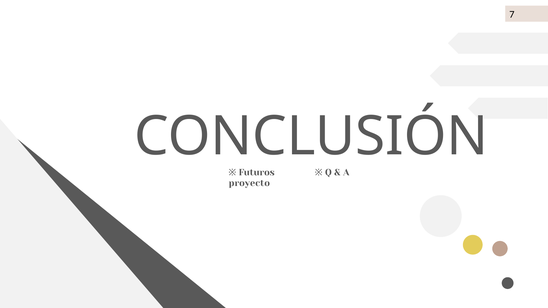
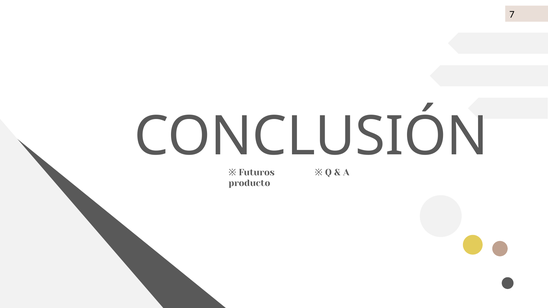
proyecto: proyecto -> producto (249, 183)
